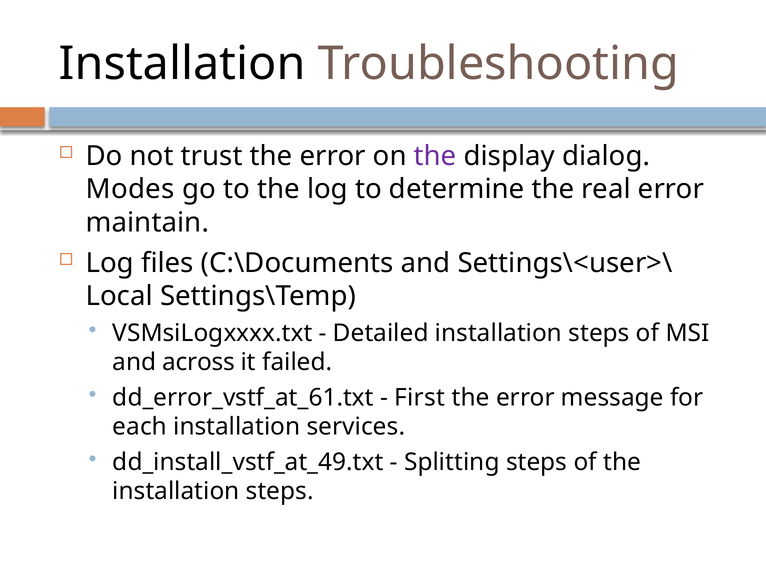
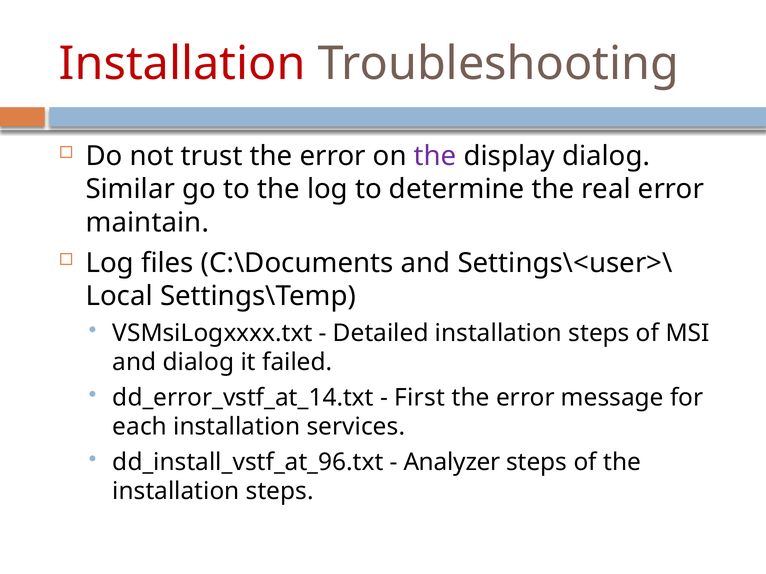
Installation colour: black -> red (182, 64)
Modes: Modes -> Similar (130, 190)
and across: across -> dialog (198, 363)
dd_error_vstf_at_61.txt: dd_error_vstf_at_61.txt -> dd_error_vstf_at_14.txt (243, 398)
dd_install_vstf_at_49.txt: dd_install_vstf_at_49.txt -> dd_install_vstf_at_96.txt (248, 462)
Splitting: Splitting -> Analyzer (452, 462)
